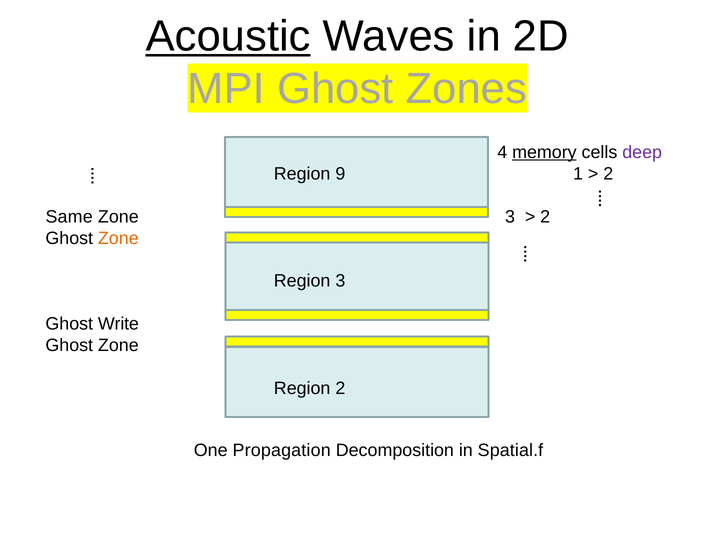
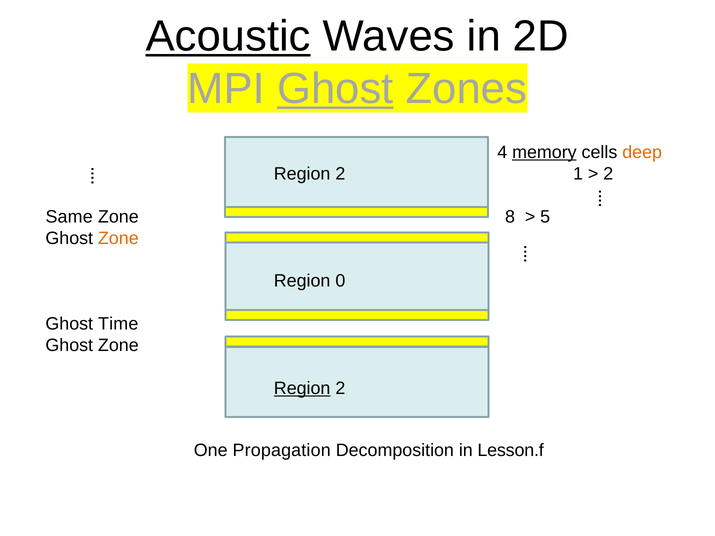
Ghost underline: none -> present (335, 89)
deep colour: purple -> orange (642, 152)
9: 9 -> 2 (340, 174)
Zone 3: 3 -> 8 (510, 217)
2: 2 -> 5 (545, 217)
Region 3: 3 -> 0 (340, 281)
Write: Write -> Time (118, 324)
Region underline: none -> present (302, 388)
Spatial.f: Spatial.f -> Lesson.f (511, 450)
